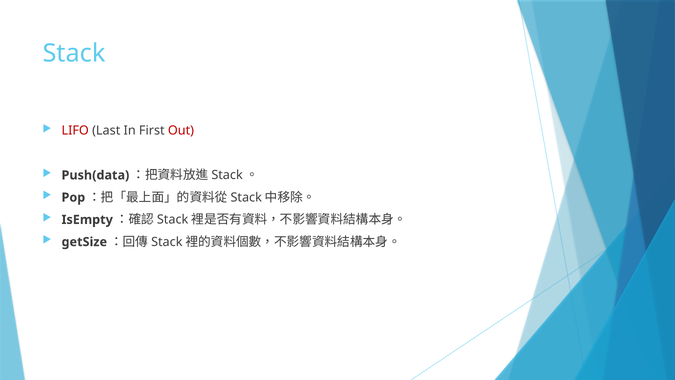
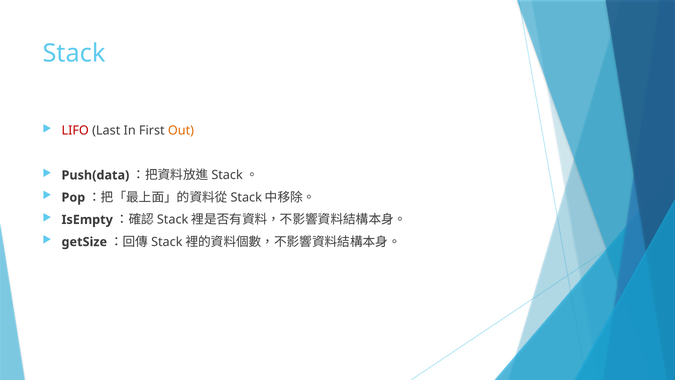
Out colour: red -> orange (181, 131)
